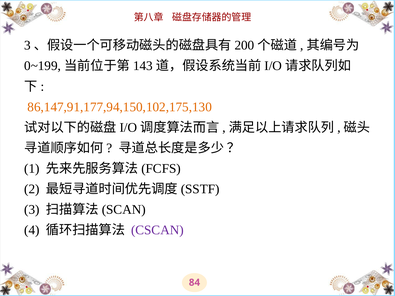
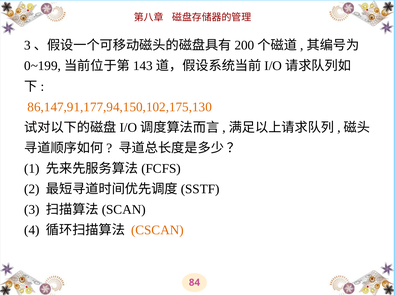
CSCAN colour: purple -> orange (157, 230)
